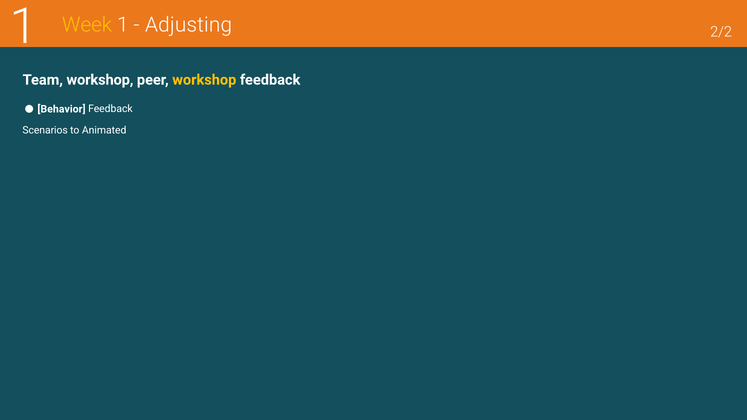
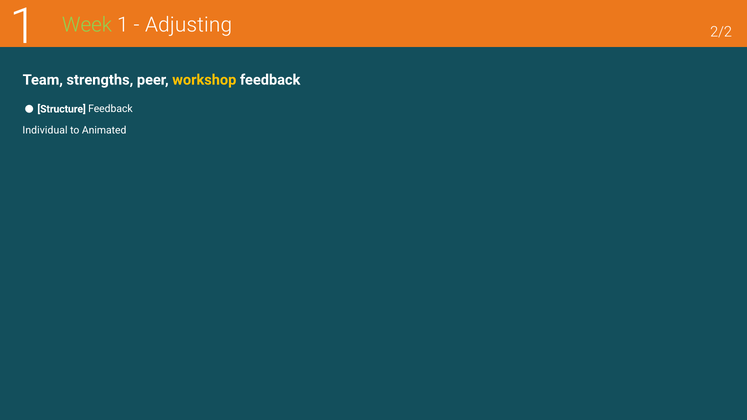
Week colour: yellow -> light green (87, 25)
Team workshop: workshop -> strengths (100, 80)
Behavior: Behavior -> Structure (62, 109)
Scenarios: Scenarios -> Individual (45, 130)
